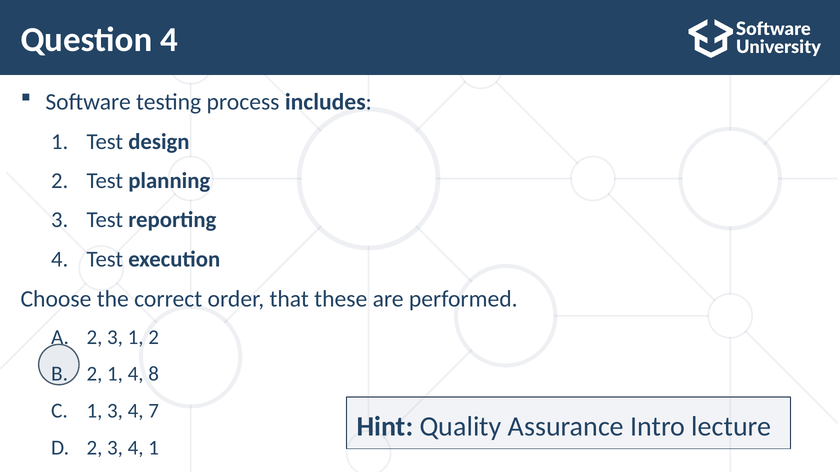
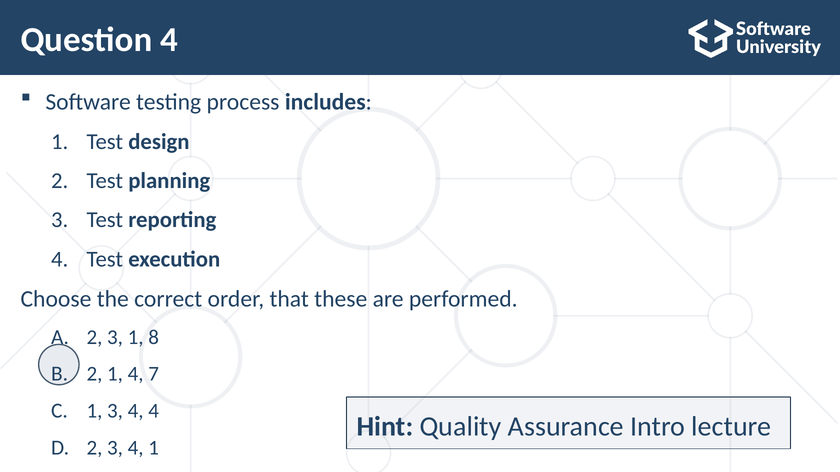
1 2: 2 -> 8 (154, 337)
8: 8 -> 7 (154, 374)
4 7: 7 -> 4 (154, 411)
